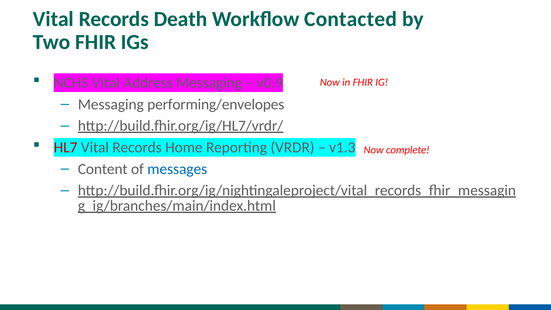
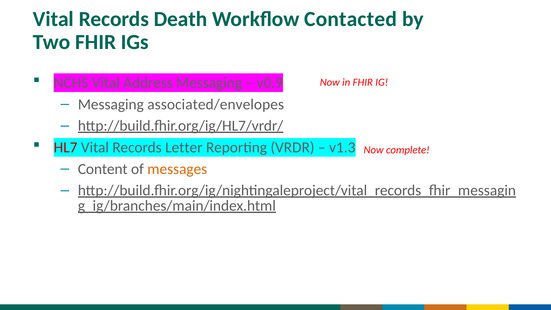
performing/envelopes: performing/envelopes -> associated/envelopes (216, 104)
Home: Home -> Letter (184, 148)
messages colour: blue -> orange (177, 169)
